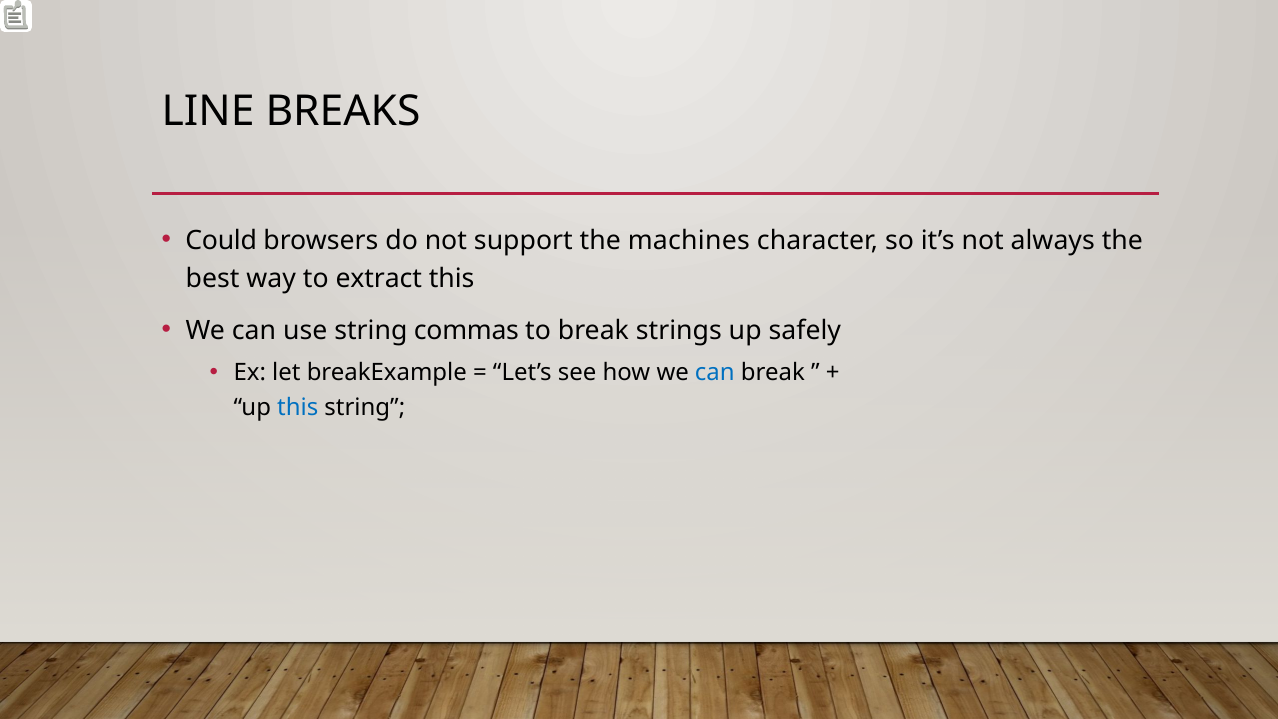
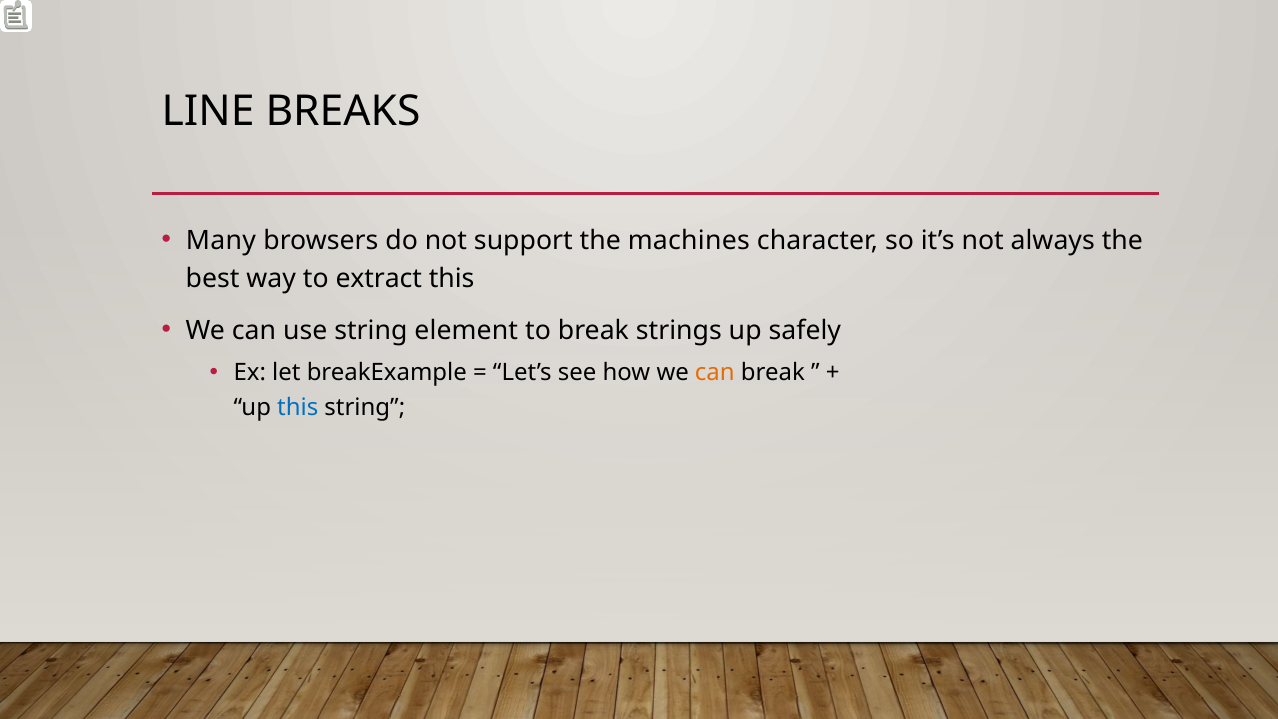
Could: Could -> Many (221, 240)
commas: commas -> element (466, 330)
can colour: blue -> orange (715, 373)
